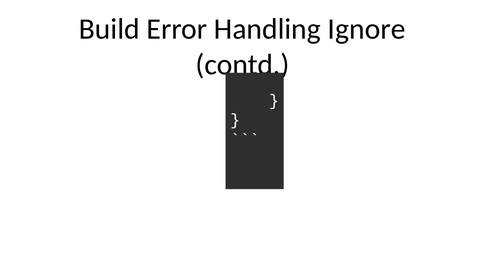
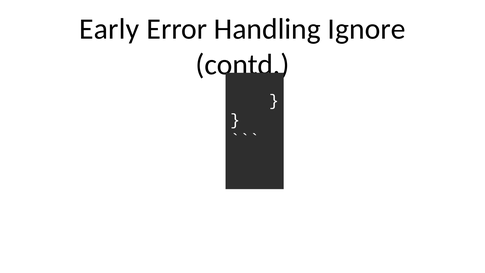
Build: Build -> Early (109, 29)
